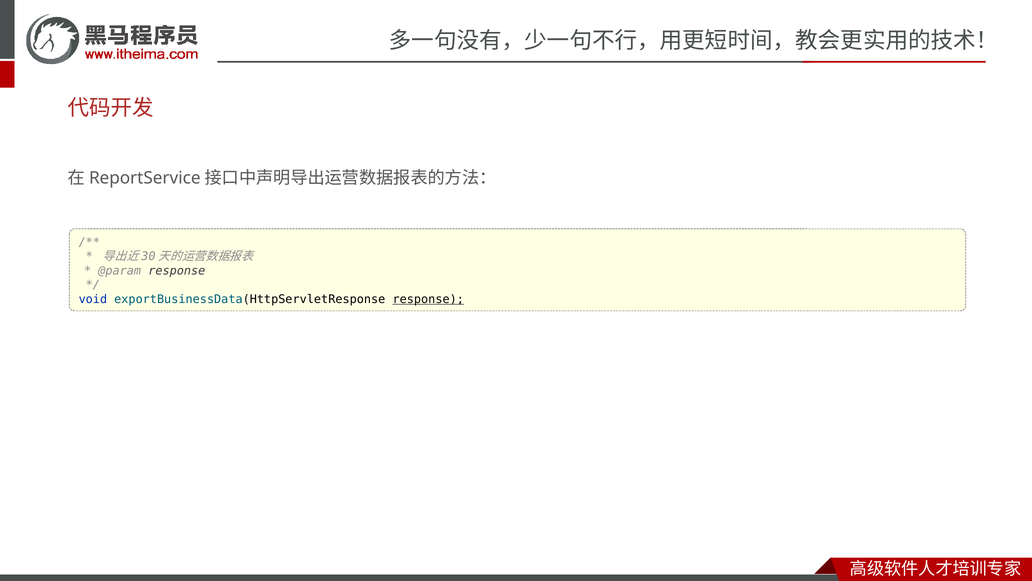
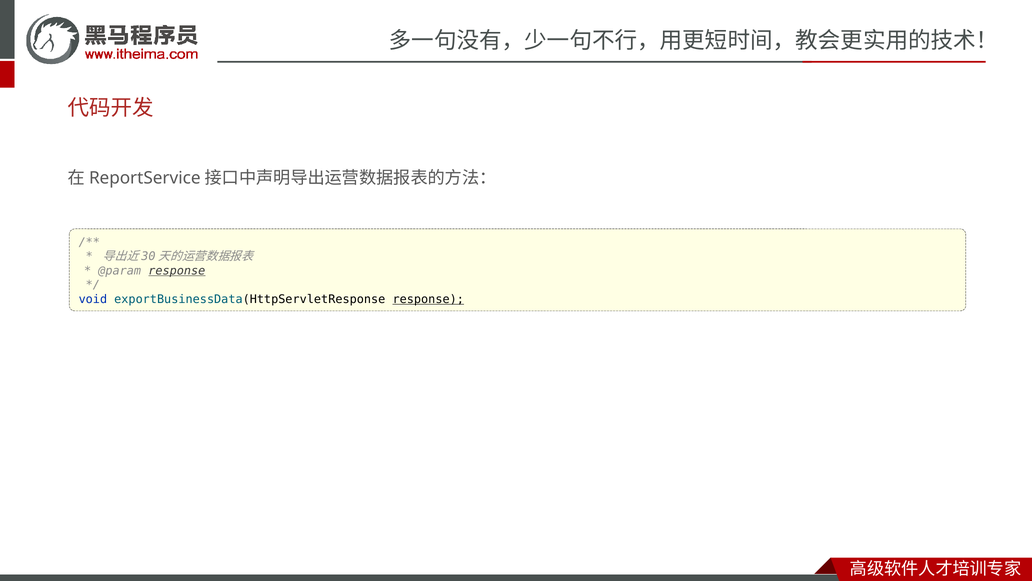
response underline: none -> present (177, 270)
